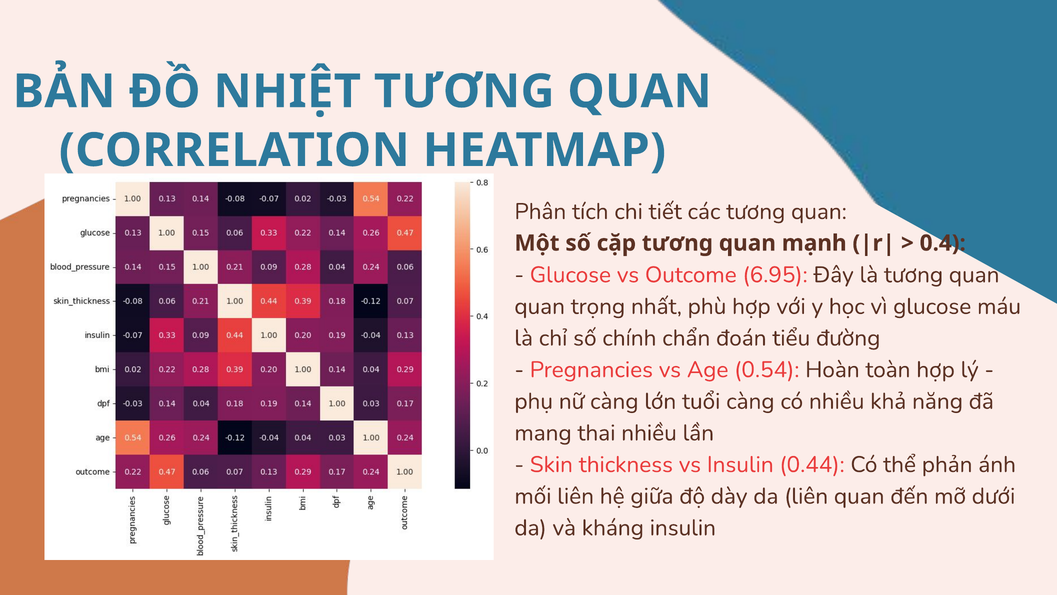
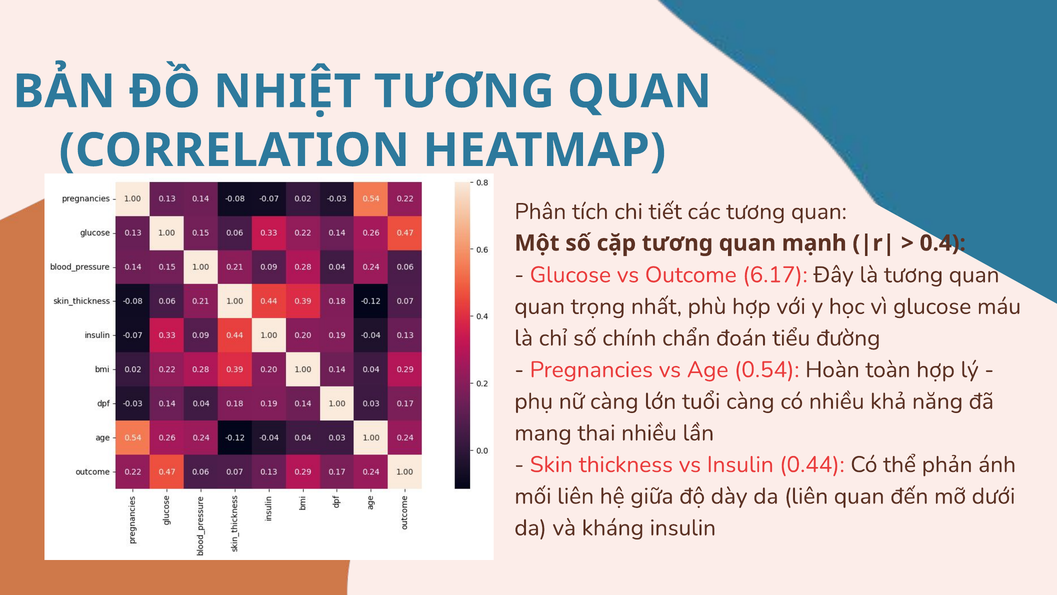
6.95: 6.95 -> 6.17 (775, 275)
